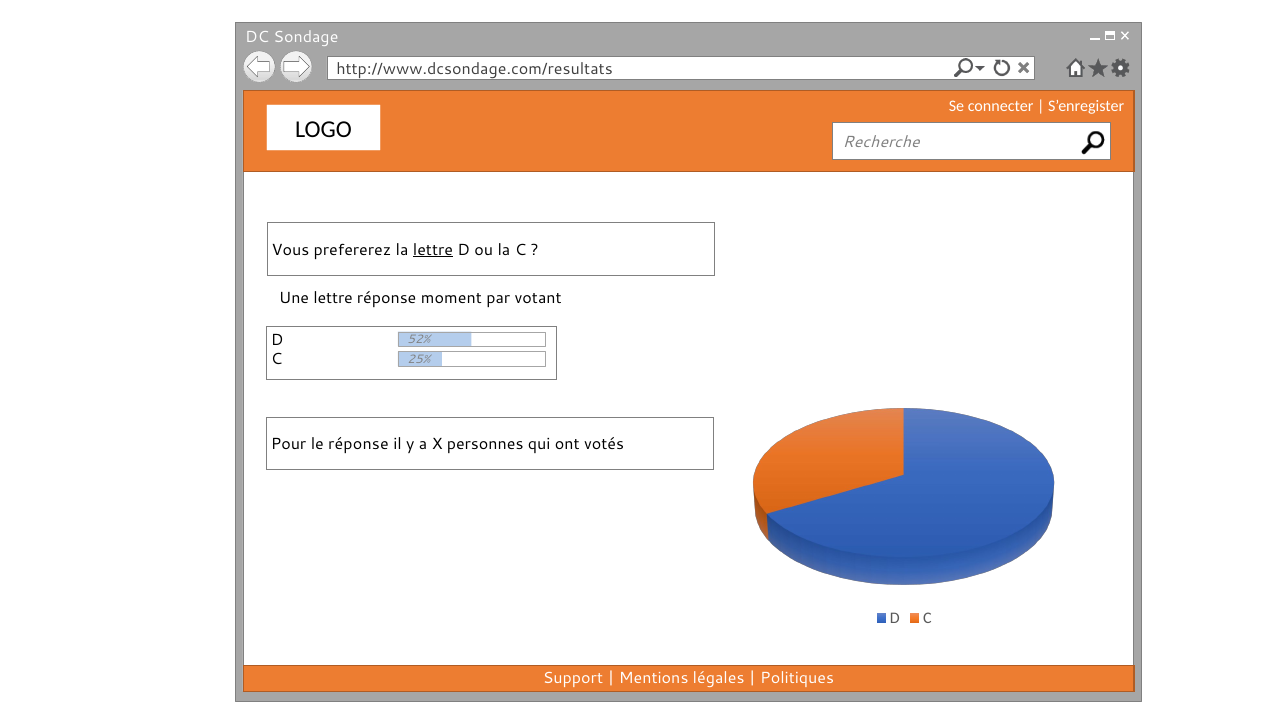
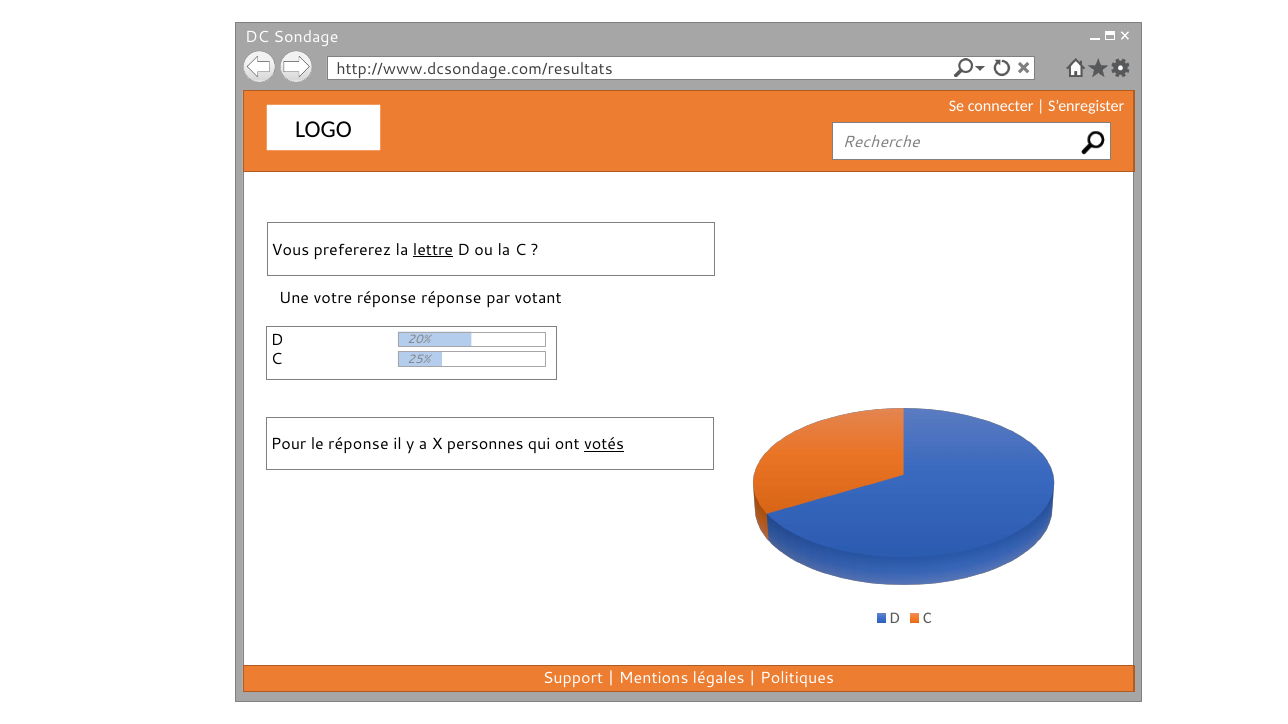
Une lettre: lettre -> votre (333, 298)
réponse moment: moment -> réponse (451, 298)
52%: 52% -> 20% (419, 340)
votés underline: none -> present (604, 445)
